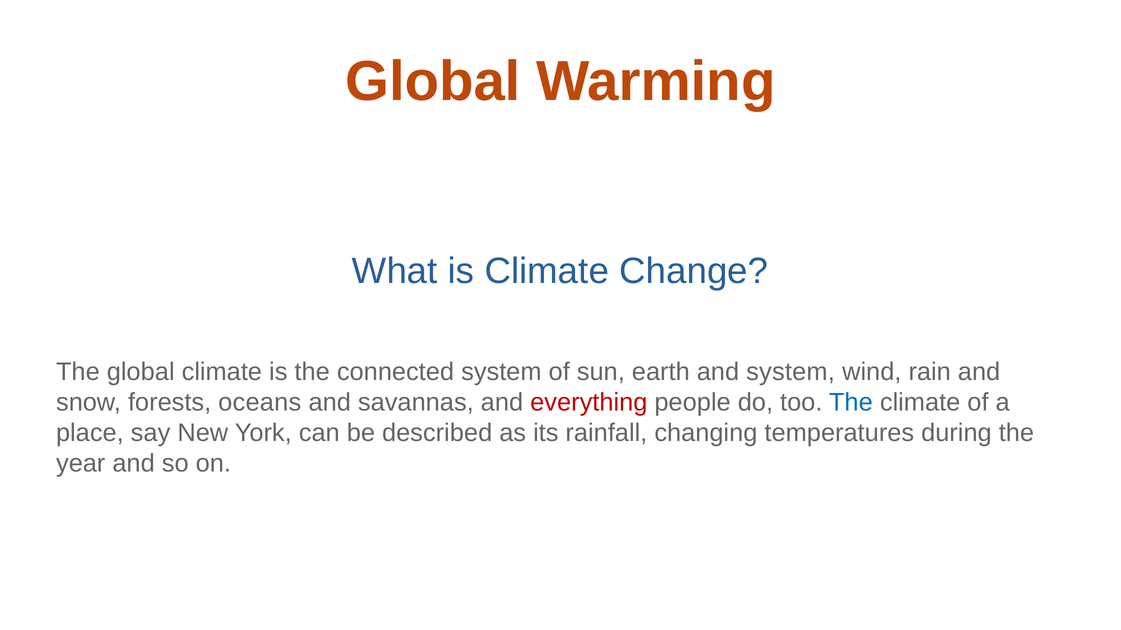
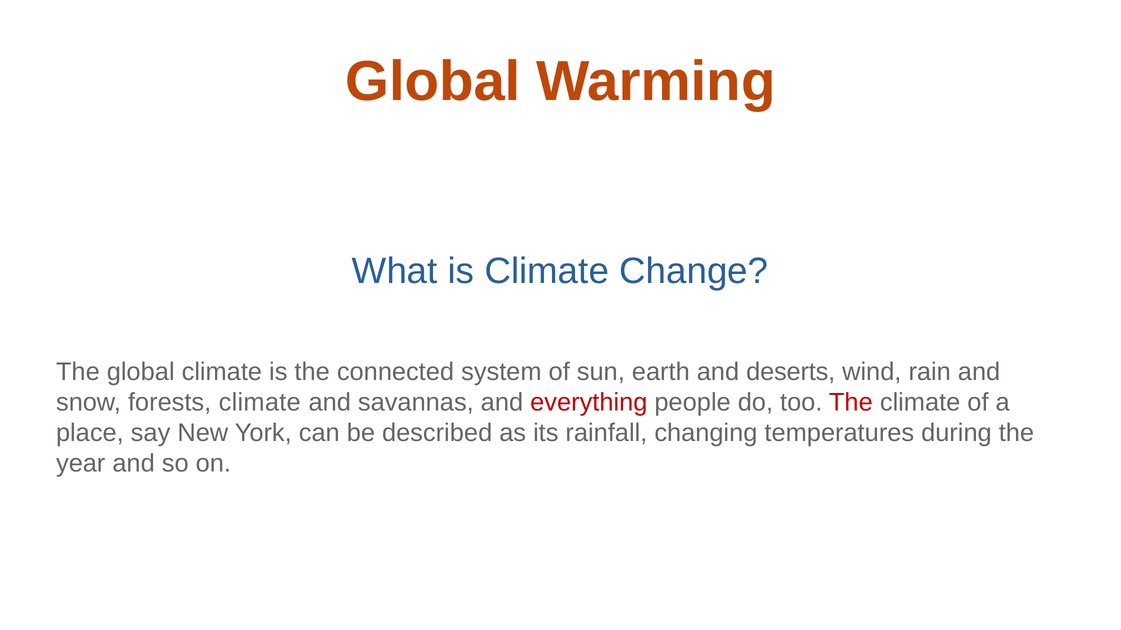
and system: system -> deserts (791, 372)
forests oceans: oceans -> climate (260, 403)
The colour: blue -> red (851, 403)
